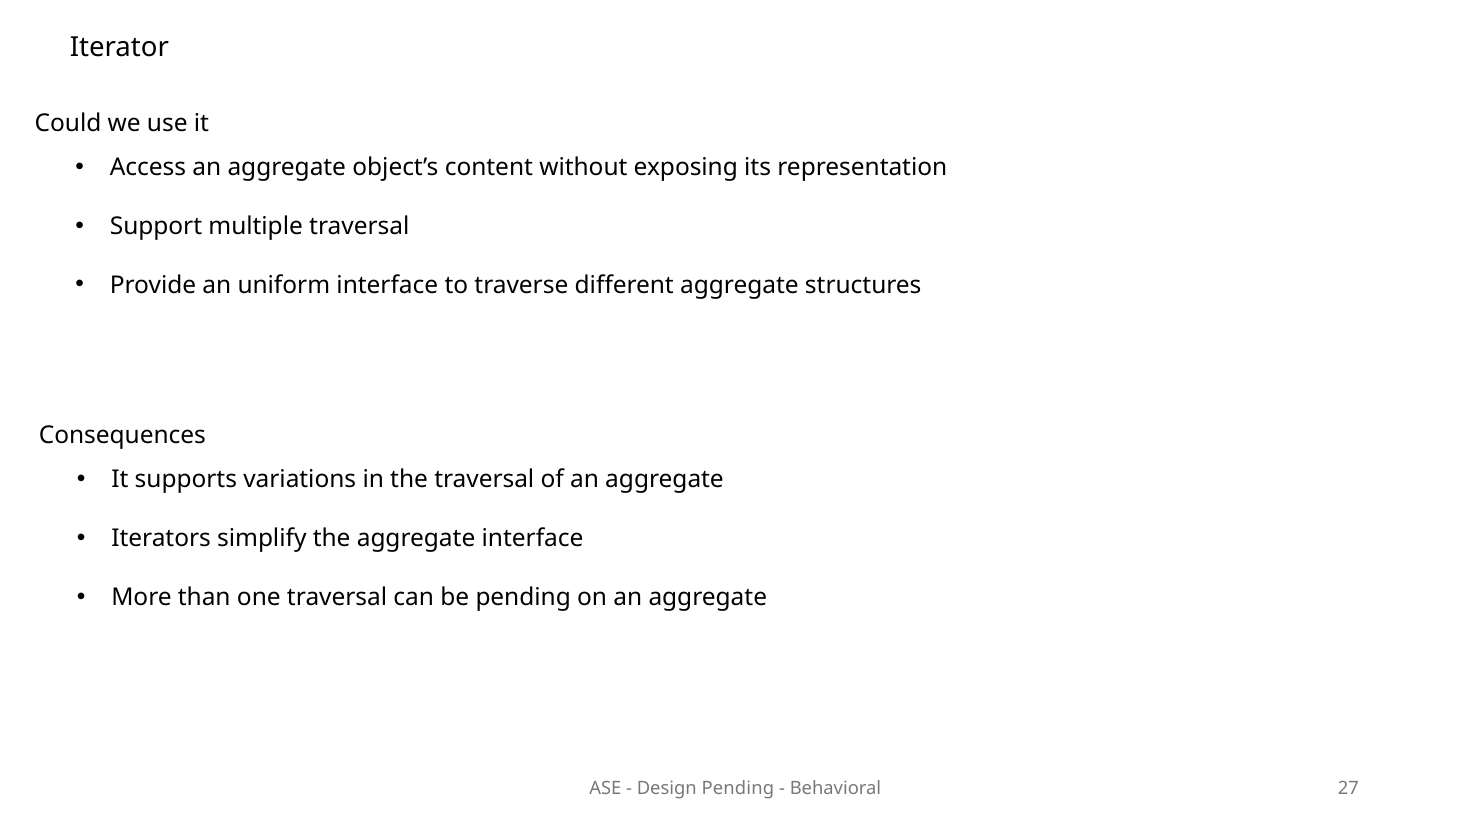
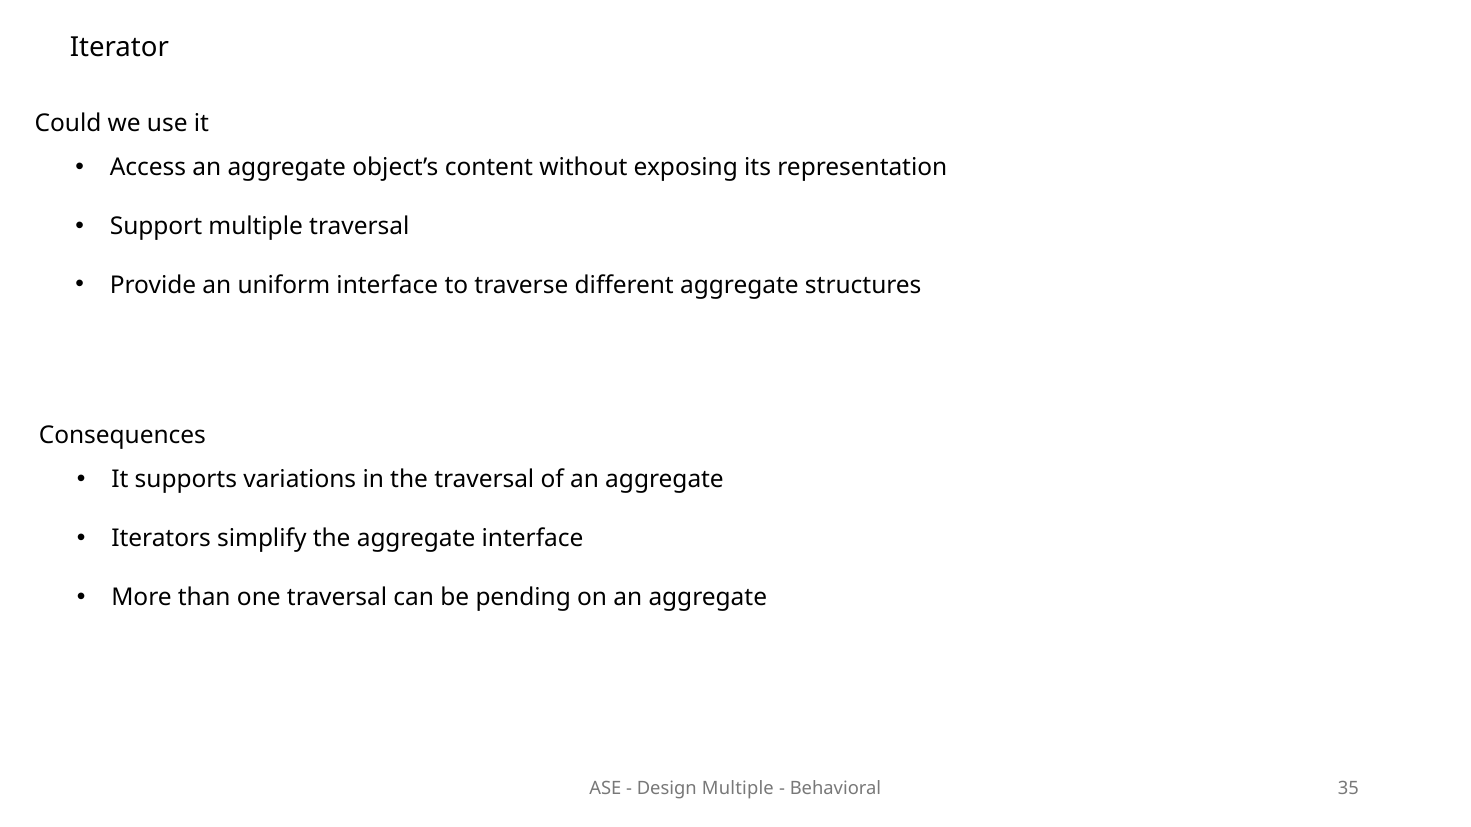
Design Pending: Pending -> Multiple (738, 789)
27: 27 -> 35 (1348, 789)
